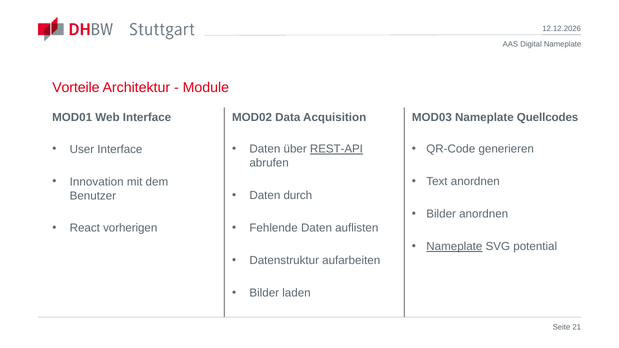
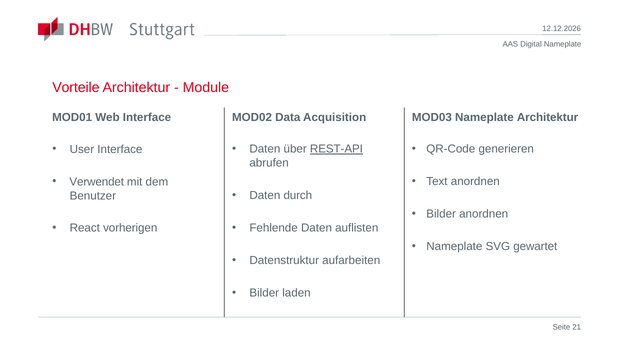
Nameplate Quellcodes: Quellcodes -> Architektur (548, 118)
Innovation: Innovation -> Verwendet (97, 182)
Nameplate underline: present -> none (454, 247)
potential: potential -> gewartet (535, 247)
